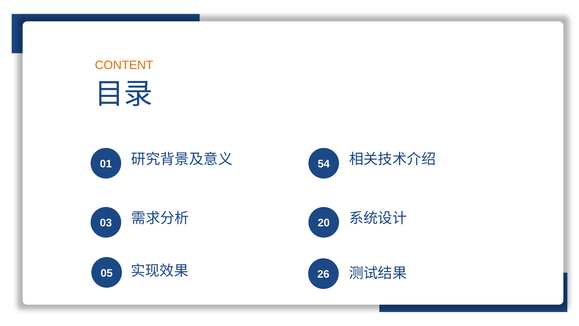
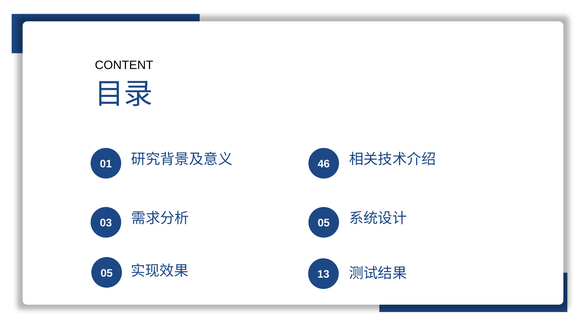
CONTENT colour: orange -> black (124, 65)
54: 54 -> 46 (324, 164)
20: 20 -> 05 (324, 223)
26: 26 -> 13 (323, 274)
